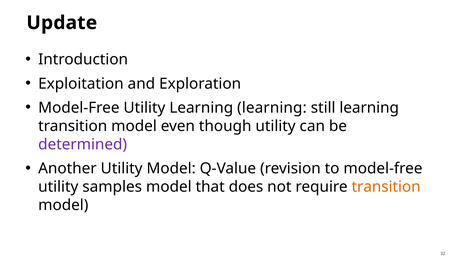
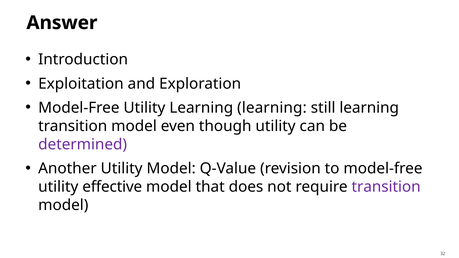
Update: Update -> Answer (62, 23)
samples: samples -> effective (112, 187)
transition colour: orange -> purple (386, 187)
